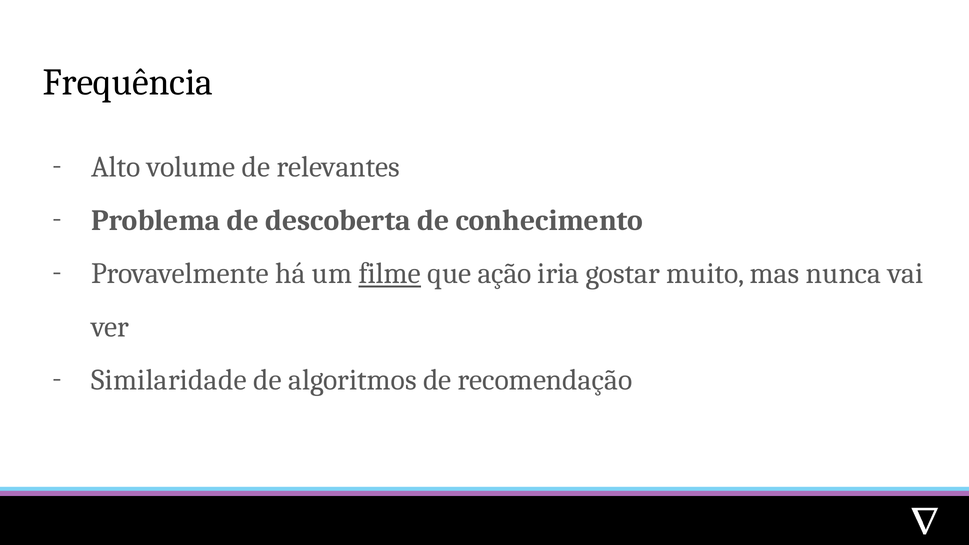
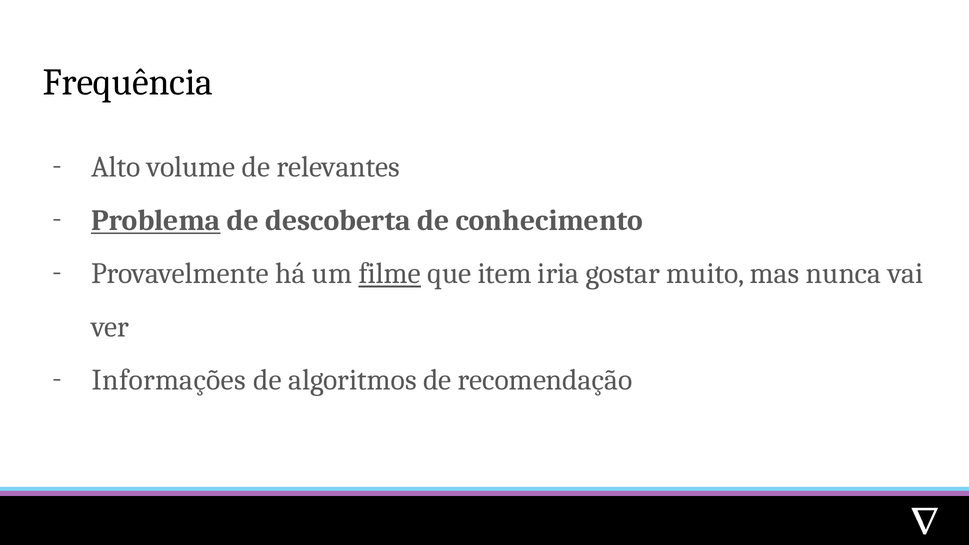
Problema underline: none -> present (156, 221)
ação: ação -> item (505, 274)
Similaridade: Similaridade -> Informações (169, 380)
